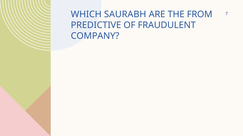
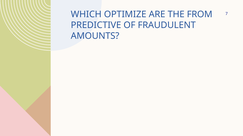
SAURABH: SAURABH -> OPTIMIZE (125, 14)
COMPANY: COMPANY -> AMOUNTS (95, 36)
